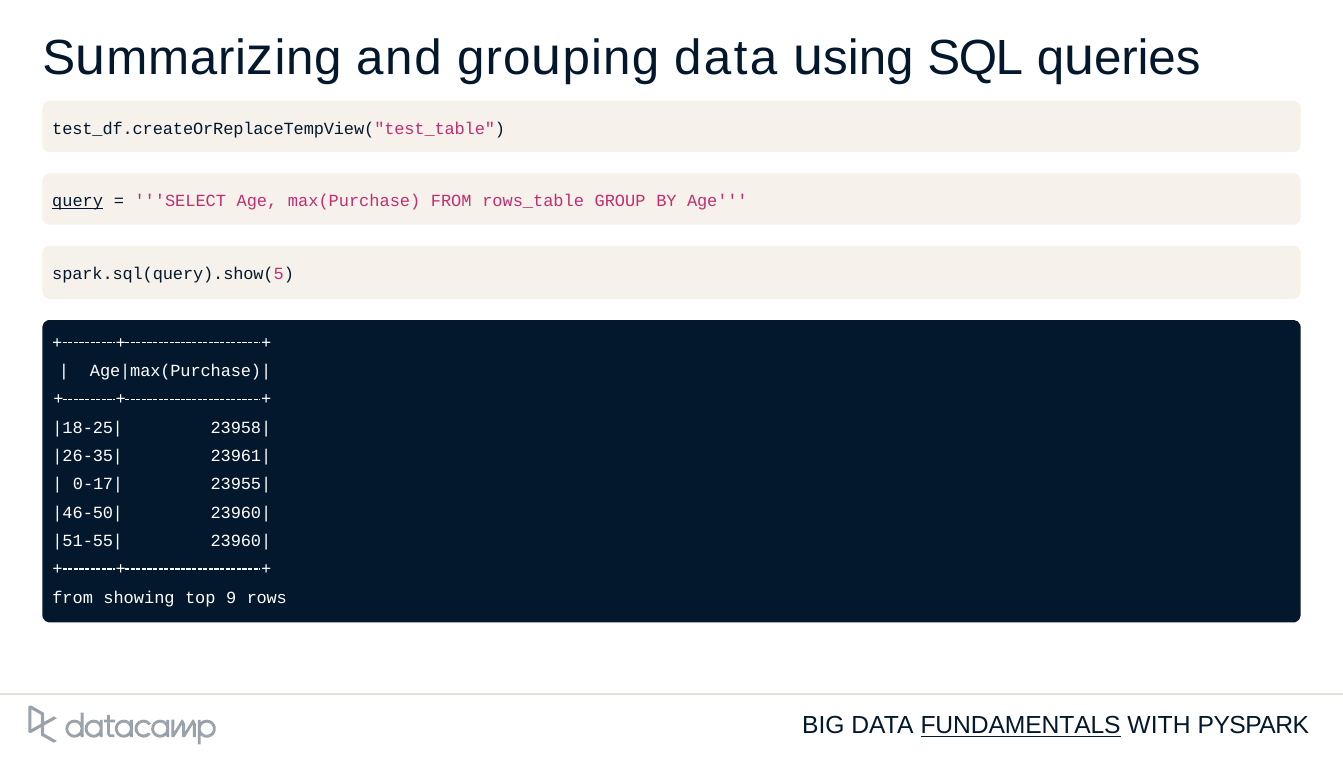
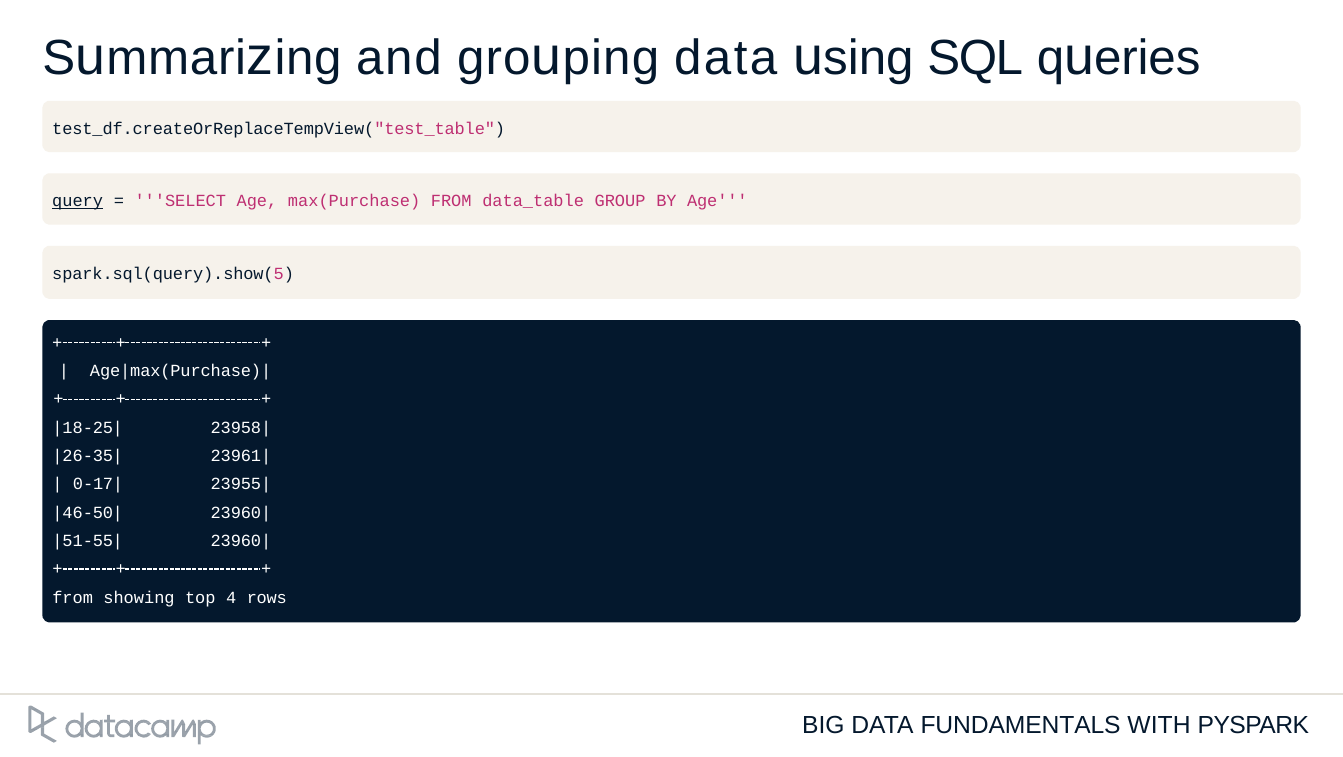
rows_table: rows_table -> data_table (533, 201)
9: 9 -> 4 (231, 597)
FUNDAMENTALS underline: present -> none (1021, 725)
